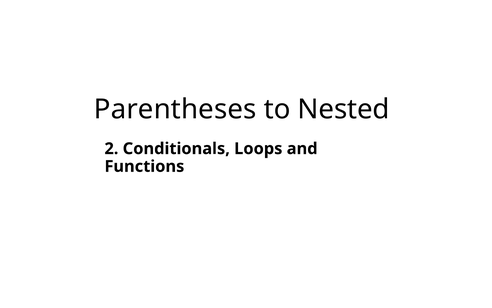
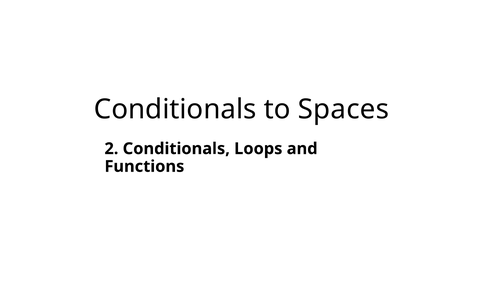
Parentheses: Parentheses -> Conditionals (175, 109)
Nested: Nested -> Spaces (343, 109)
